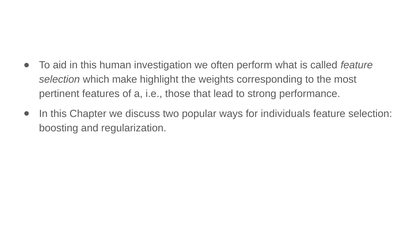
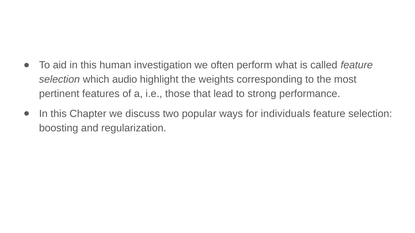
make: make -> audio (125, 80)
